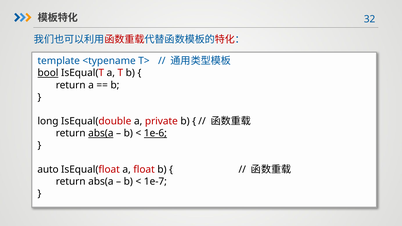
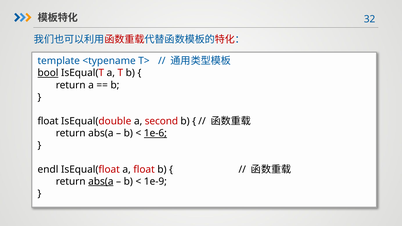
long: long -> float (48, 121)
private: private -> second (161, 121)
abs(a underline: present -> none (101, 133)
auto: auto -> endl (48, 169)
abs(a underline: none -> present (101, 182)
1e-7: 1e-7 -> 1e-9 (155, 182)
